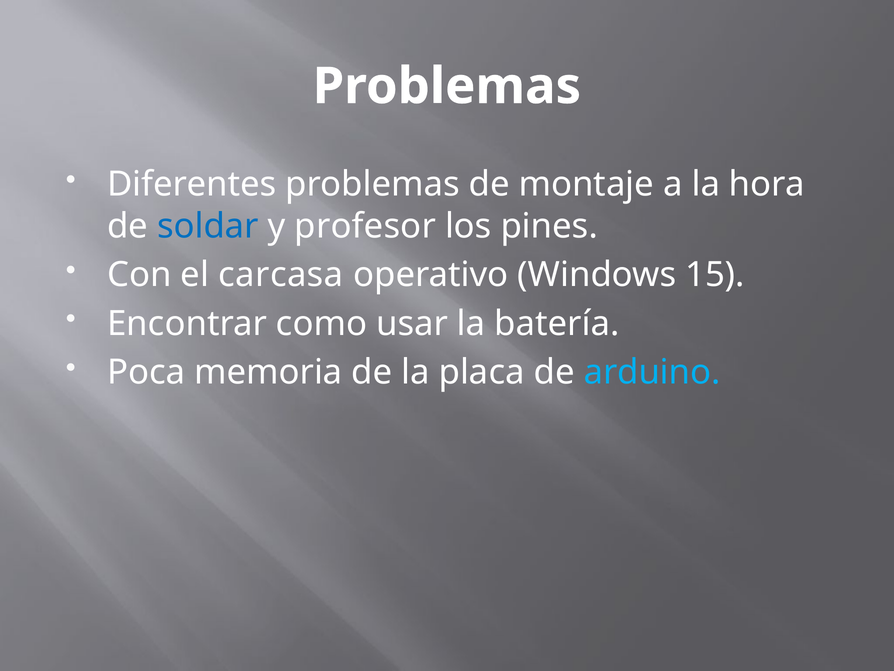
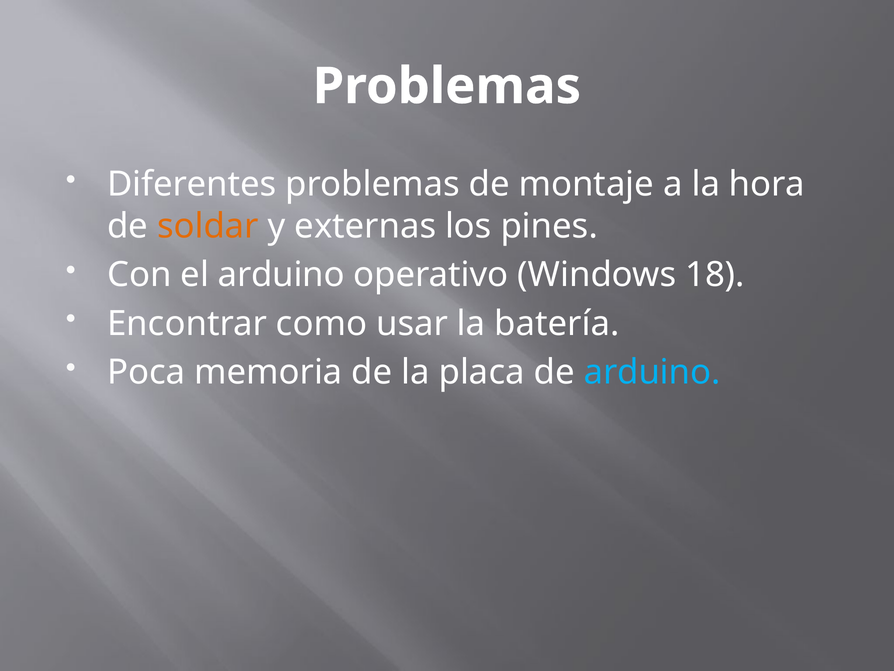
soldar colour: blue -> orange (208, 226)
profesor: profesor -> externas (365, 226)
el carcasa: carcasa -> arduino (281, 275)
15: 15 -> 18 (715, 275)
